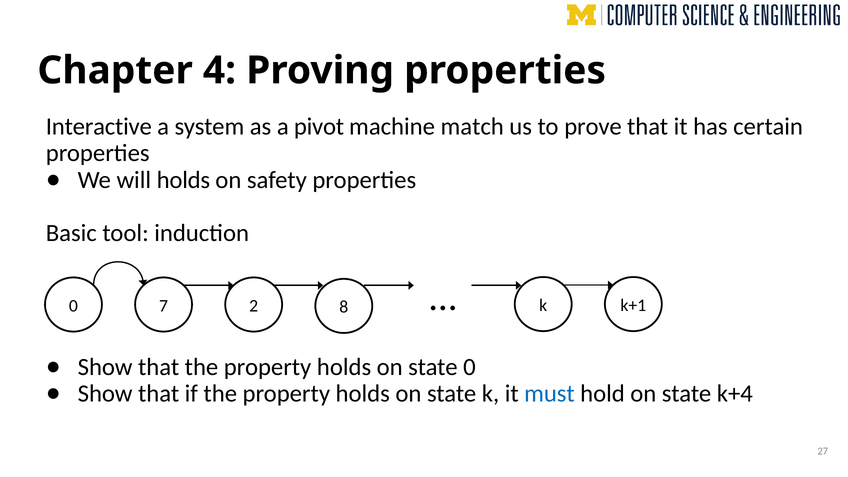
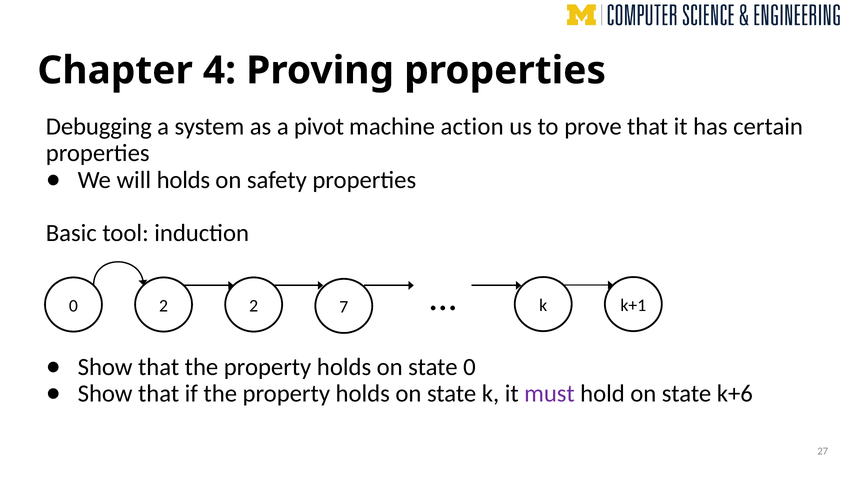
Interactive: Interactive -> Debugging (99, 126)
match: match -> action (472, 126)
0 7: 7 -> 2 (164, 306)
8: 8 -> 7 (344, 307)
must colour: blue -> purple (549, 394)
k+4: k+4 -> k+6 (735, 394)
